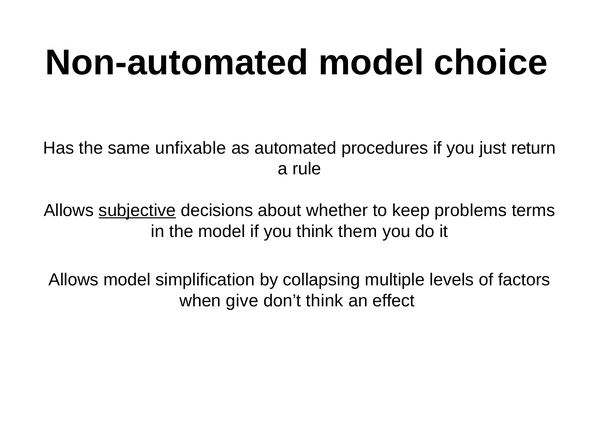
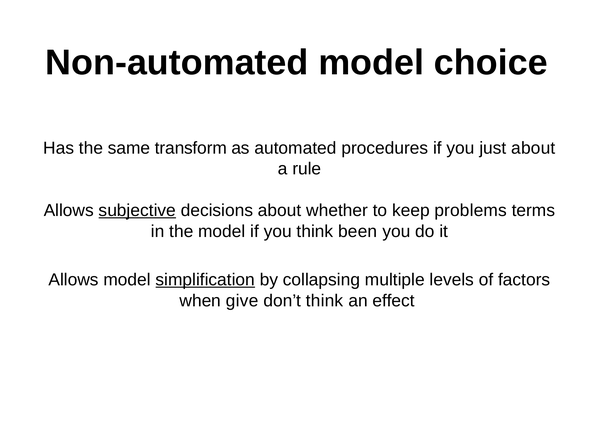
unfixable: unfixable -> transform (191, 148)
just return: return -> about (533, 148)
them: them -> been (358, 232)
simplification underline: none -> present (205, 280)
